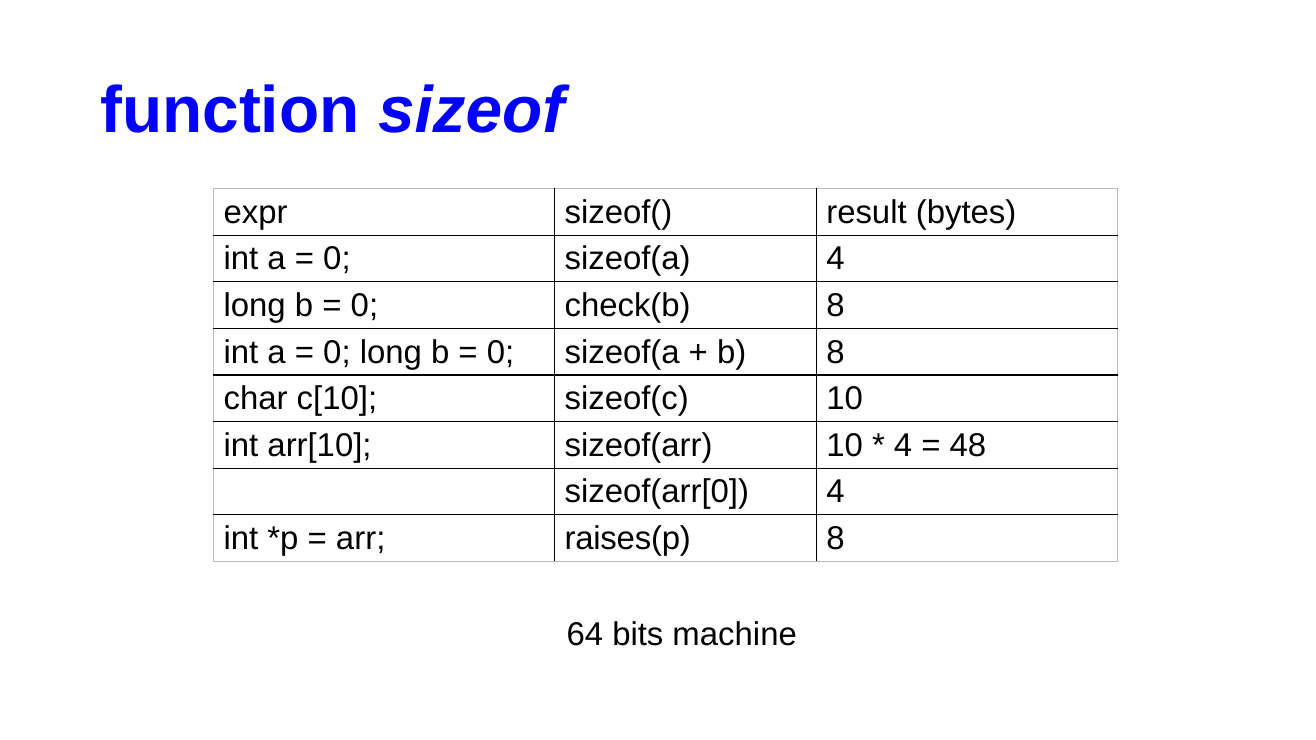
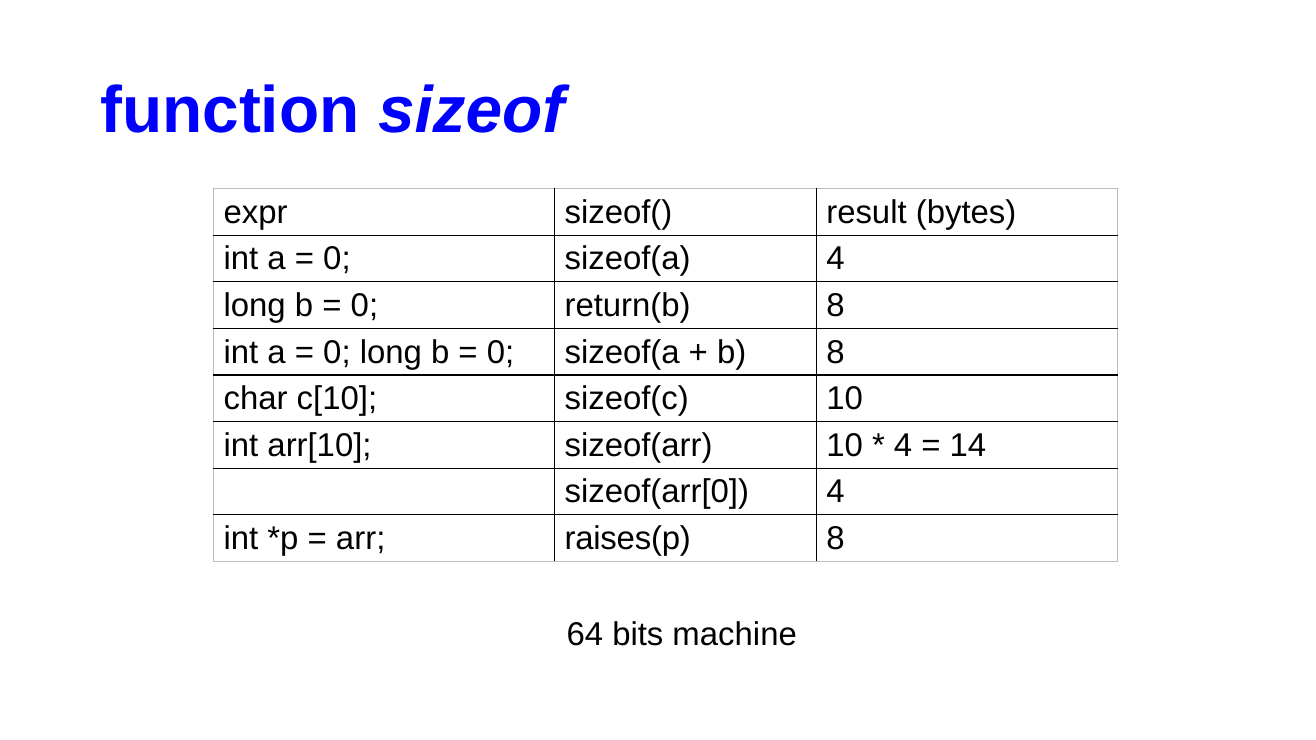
check(b: check(b -> return(b (628, 306)
48: 48 -> 14 (968, 446)
